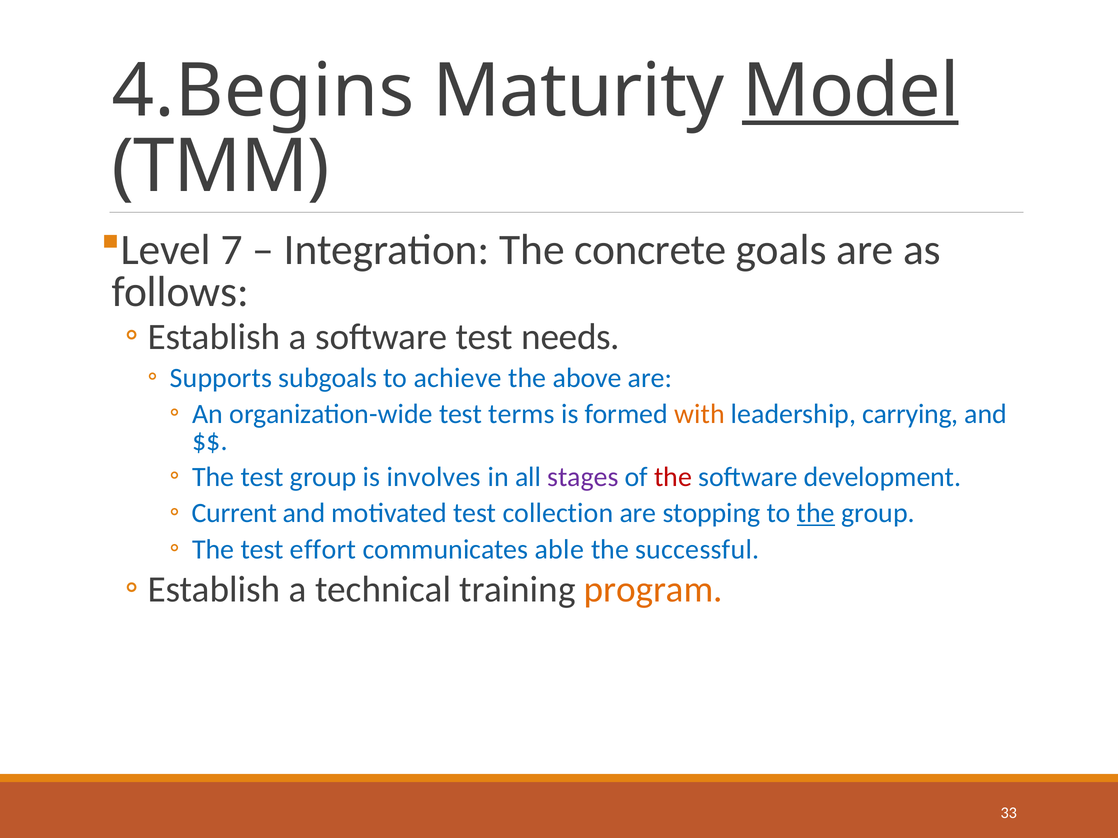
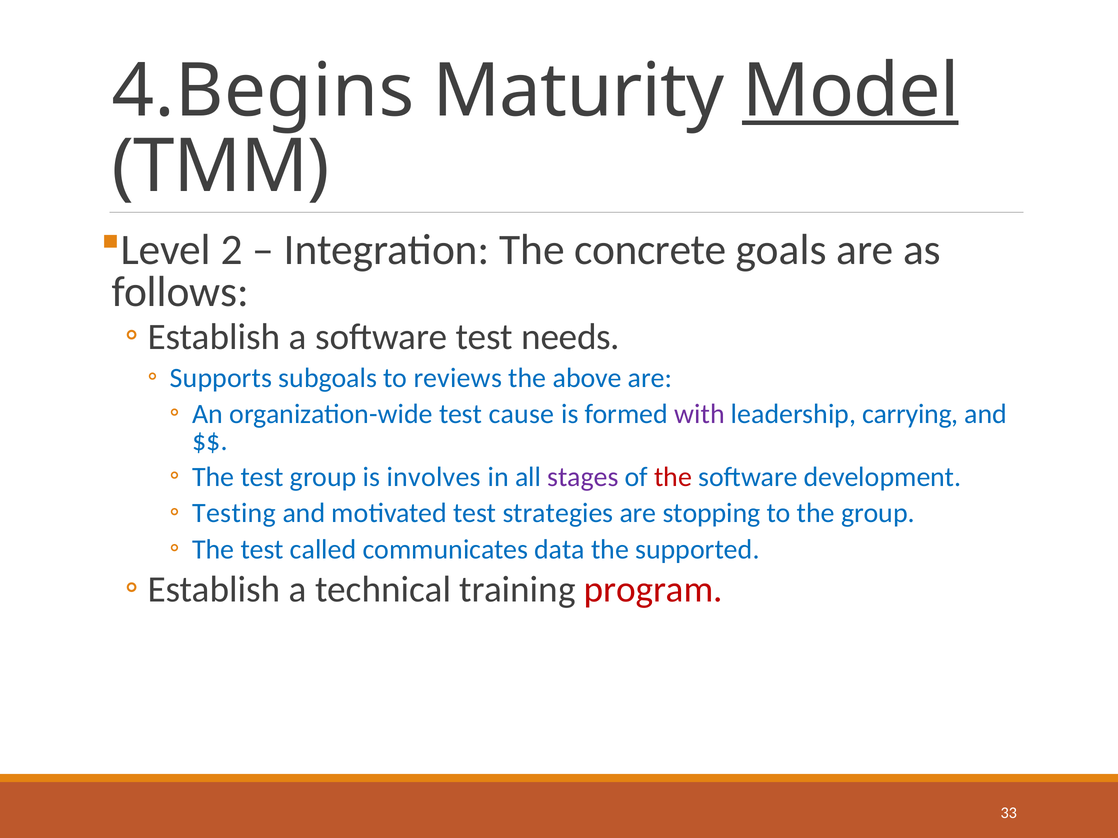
7: 7 -> 2 (232, 250)
achieve: achieve -> reviews (458, 378)
terms: terms -> cause (521, 414)
with colour: orange -> purple (700, 414)
Current: Current -> Testing (234, 514)
collection: collection -> strategies (558, 514)
the underline: present -> none (816, 514)
effort: effort -> called (323, 550)
able: able -> data (560, 550)
successful: successful -> supported (697, 550)
program colour: orange -> red (653, 590)
